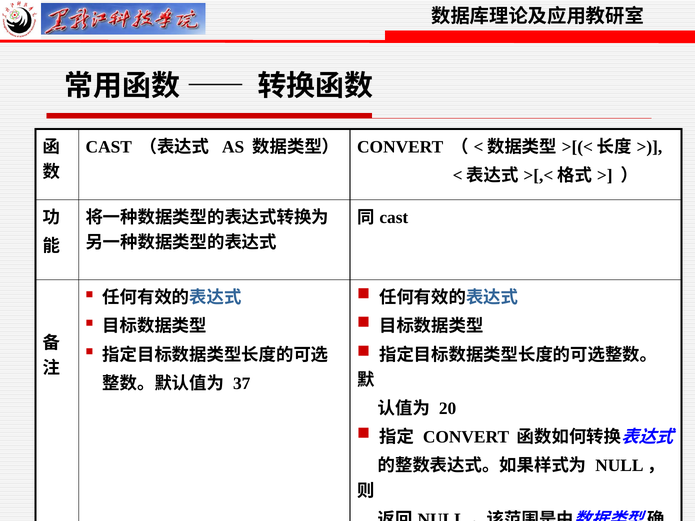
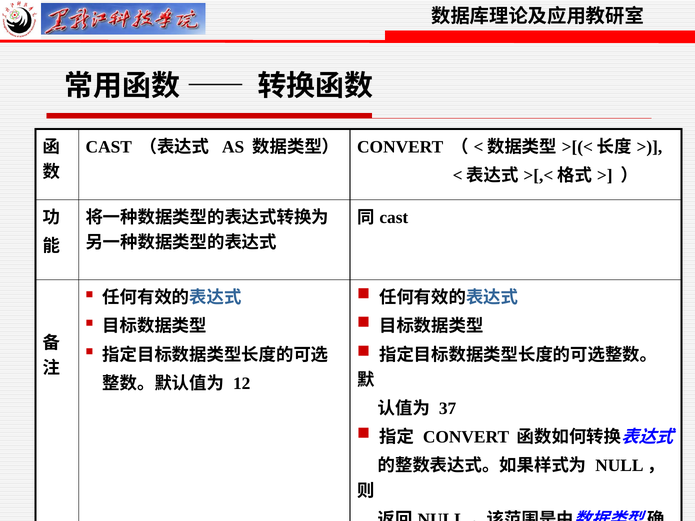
37: 37 -> 12 (242, 384)
20: 20 -> 37 (448, 409)
